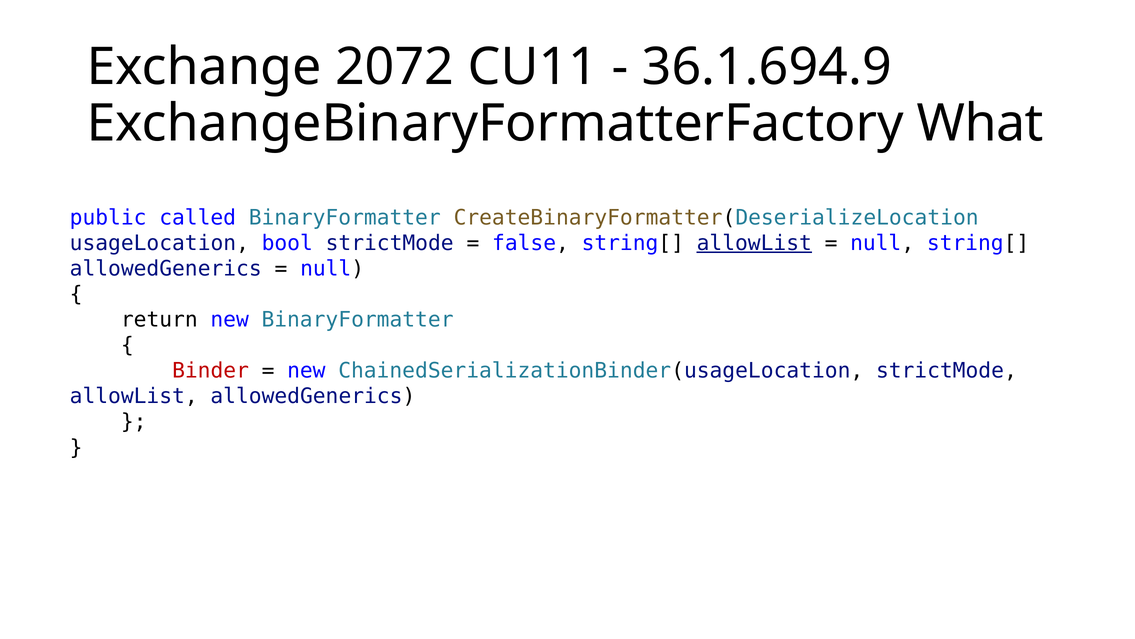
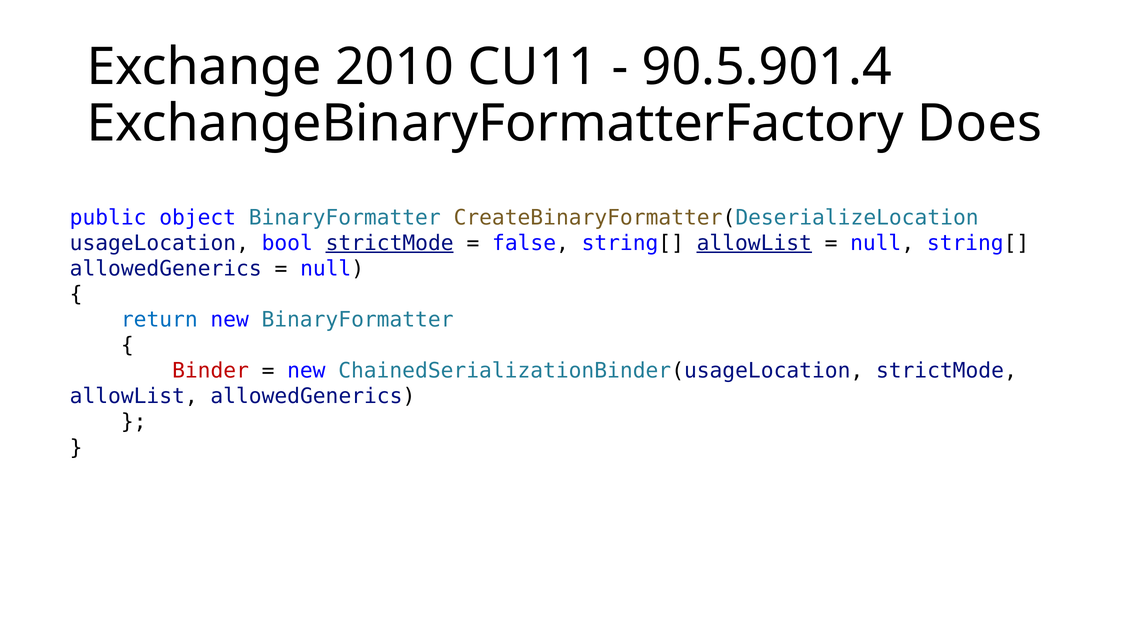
2072: 2072 -> 2010 (395, 67)
36.1.694.9: 36.1.694.9 -> 90.5.901.4 (767, 67)
What: What -> Does (980, 123)
called: called -> object (198, 217)
strictMode underline: none -> present (390, 243)
return colour: black -> blue (159, 319)
